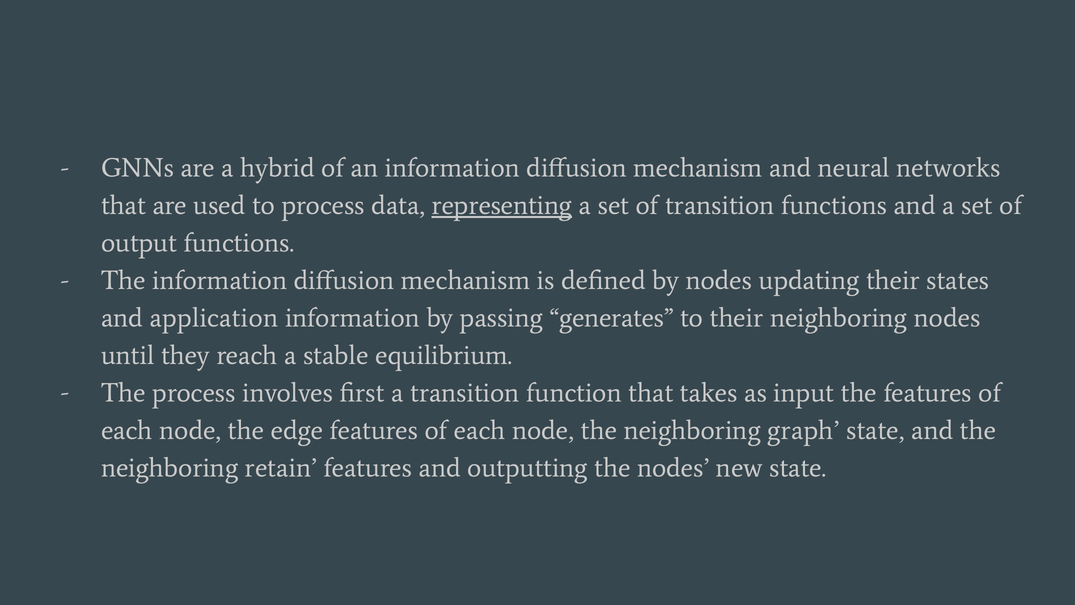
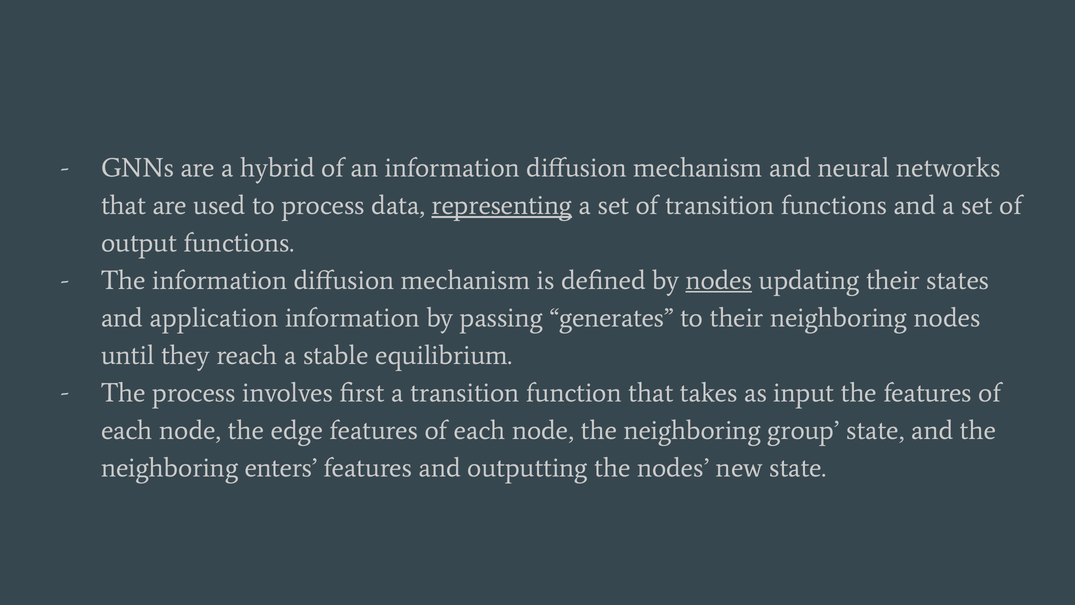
nodes underline: none -> present (719, 280)
graph: graph -> group (804, 430)
retain: retain -> enters (281, 467)
